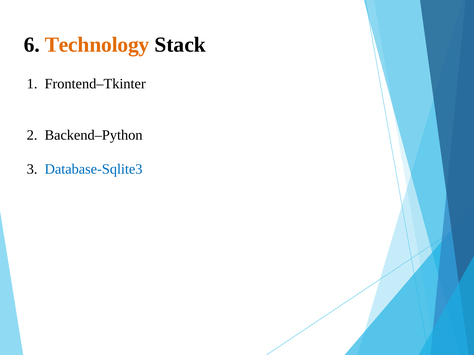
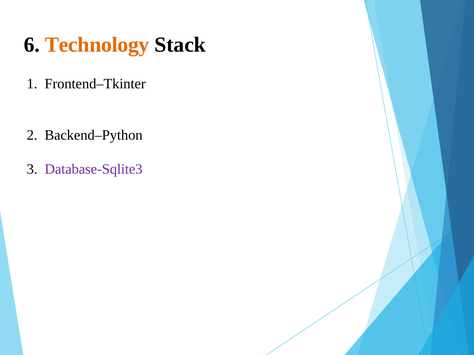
Database-Sqlite3 colour: blue -> purple (94, 169)
